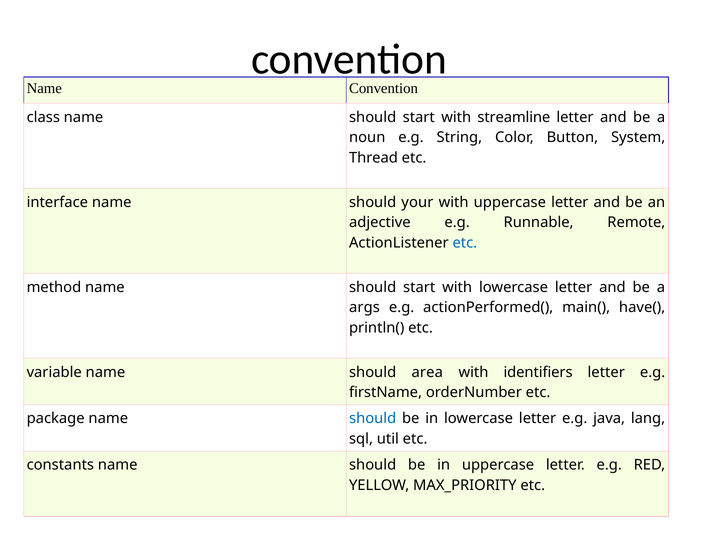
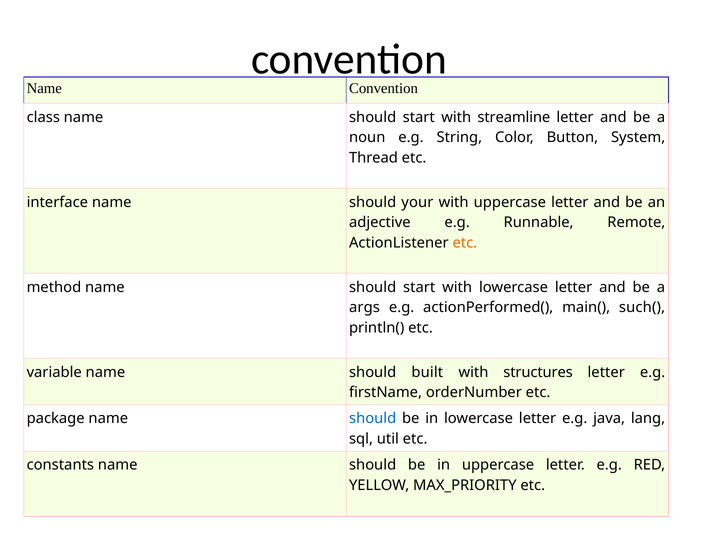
etc colour: blue -> orange (465, 242)
have(: have( -> such( (642, 307)
area: area -> built (427, 372)
identifiers: identifiers -> structures (538, 372)
